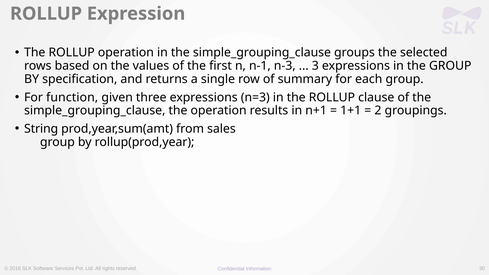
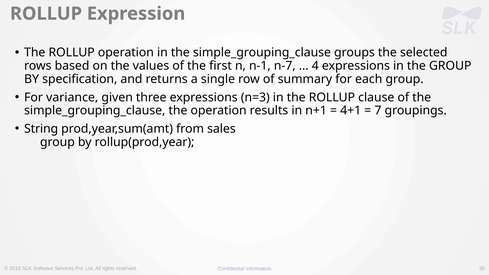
n-3: n-3 -> n-7 (285, 66)
3: 3 -> 4 (315, 66)
function: function -> variance (72, 97)
1+1: 1+1 -> 4+1 (351, 111)
2: 2 -> 7 (378, 111)
